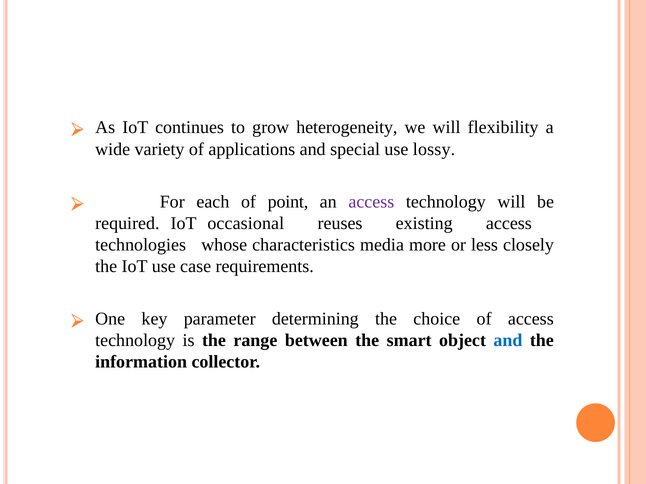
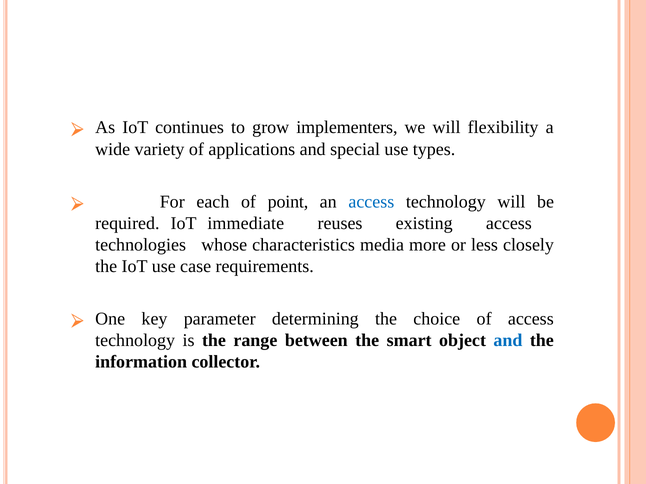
heterogeneity: heterogeneity -> implementers (347, 128)
lossy: lossy -> types (434, 149)
access colour: purple -> blue (371, 202)
occasional: occasional -> immediate (246, 223)
